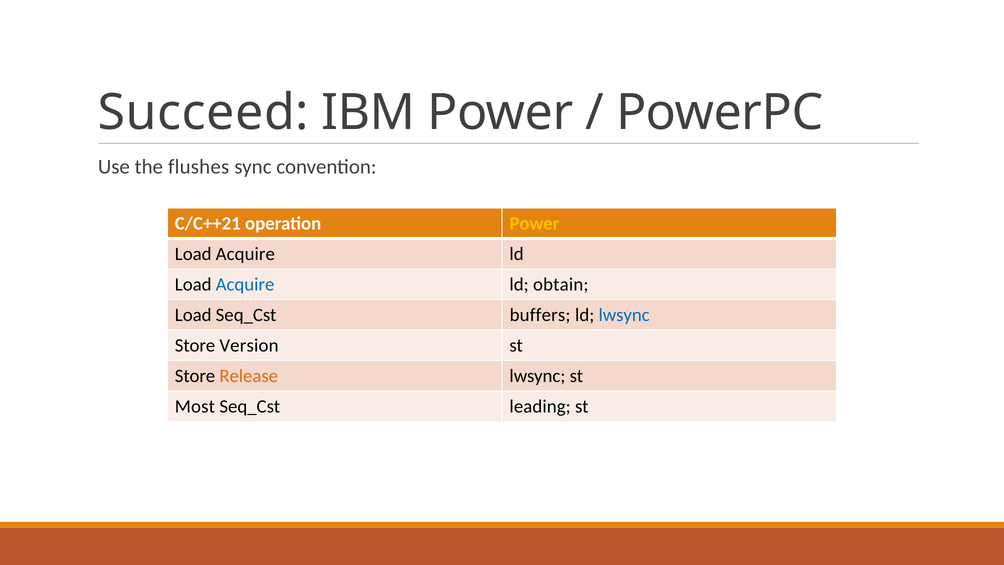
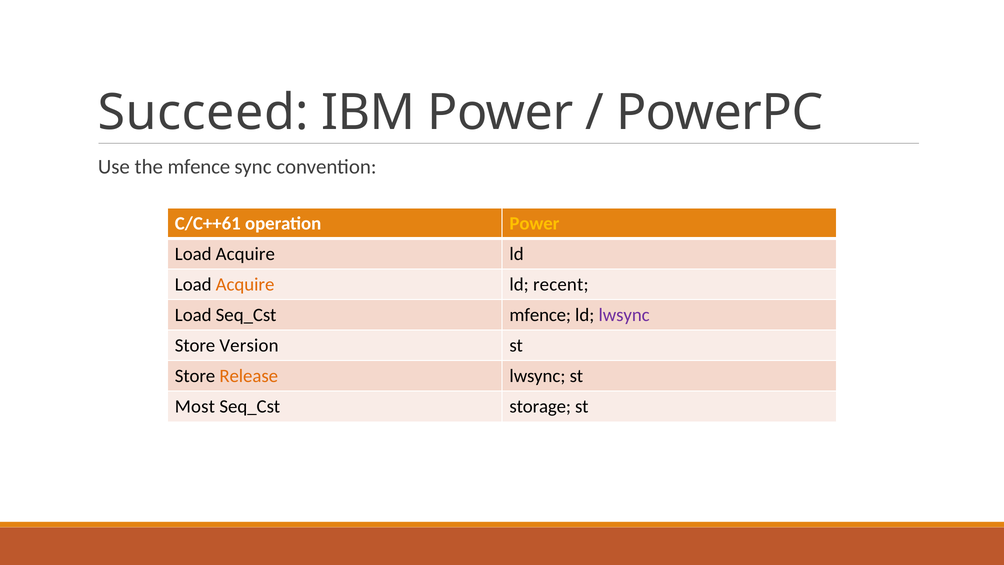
the flushes: flushes -> mfence (199, 167)
C/C++21: C/C++21 -> C/C++61 (208, 223)
Acquire colour: blue -> orange (245, 284)
obtain: obtain -> recent (561, 284)
buffers: buffers -> mfence (540, 315)
lwsync colour: blue -> purple (624, 315)
leading: leading -> storage (540, 406)
